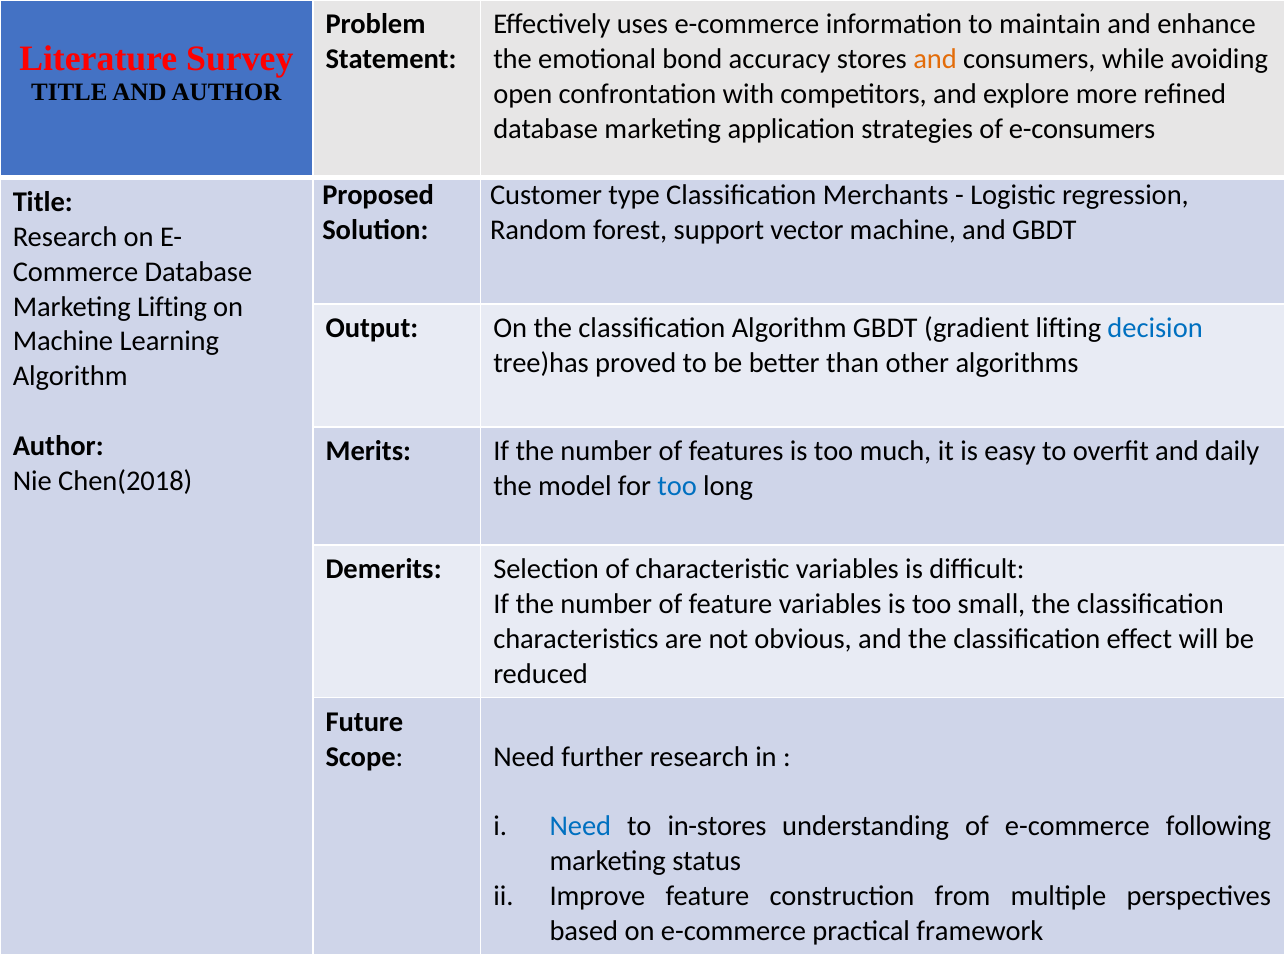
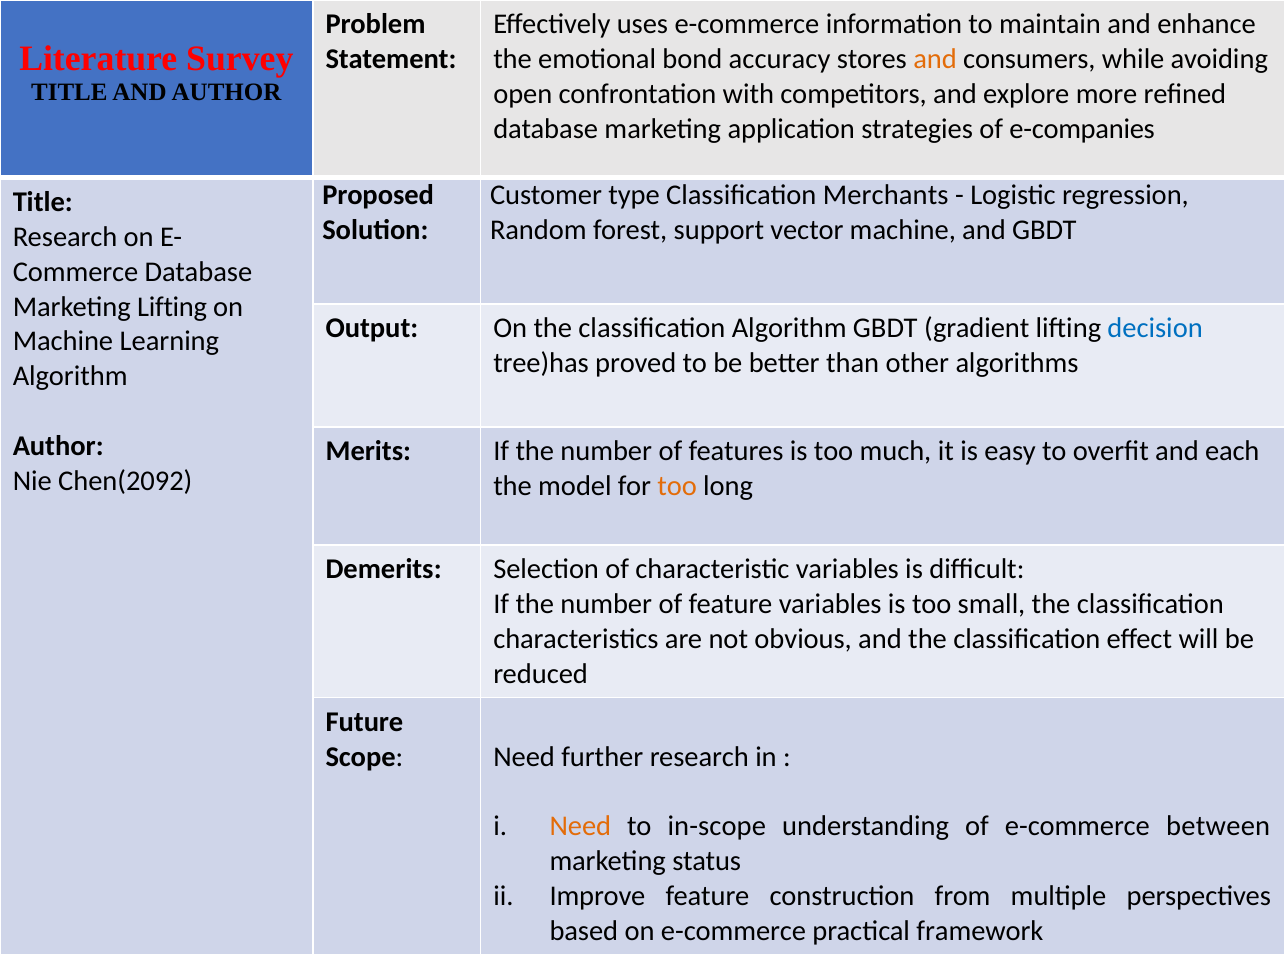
e-consumers: e-consumers -> e-companies (1082, 129)
daily: daily -> each (1232, 451)
Chen(2018: Chen(2018 -> Chen(2092 (125, 481)
too colour: blue -> orange (677, 486)
Need colour: blue -> orange (580, 826)
in-stores: in-stores -> in-scope (717, 826)
following: following -> between (1218, 826)
